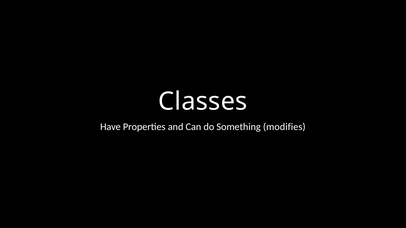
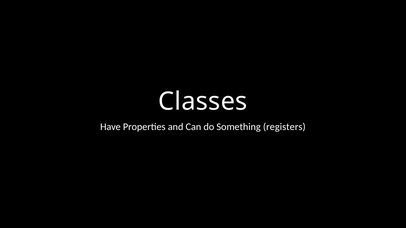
modifies: modifies -> registers (284, 127)
